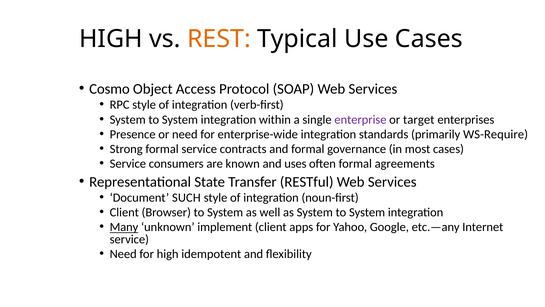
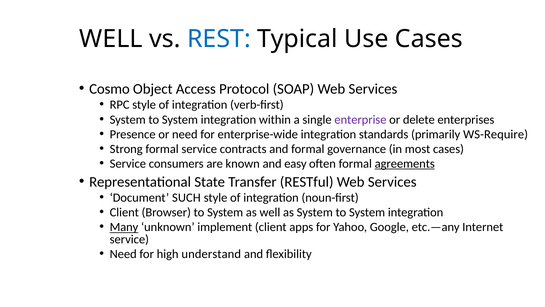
HIGH: HIGH -> WELL (111, 39)
REST colour: orange -> blue (219, 39)
target: target -> delete (419, 119)
uses: uses -> easy (295, 163)
agreements underline: none -> present (405, 163)
idempotent: idempotent -> understand (211, 254)
